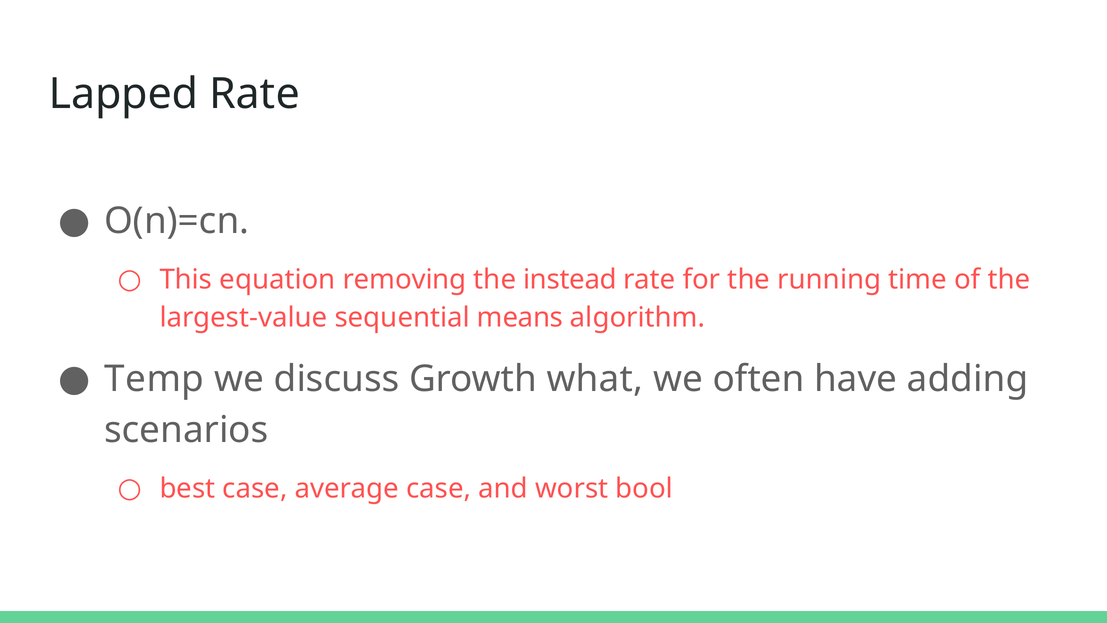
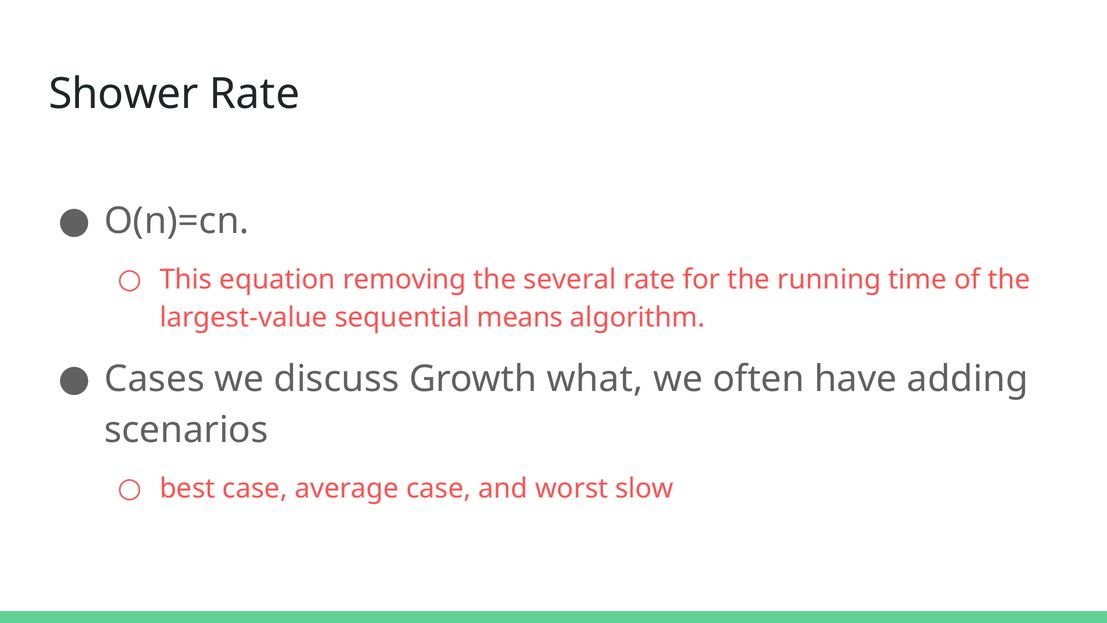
Lapped: Lapped -> Shower (124, 94)
instead: instead -> several (570, 279)
Temp: Temp -> Cases (154, 379)
bool: bool -> slow (644, 488)
